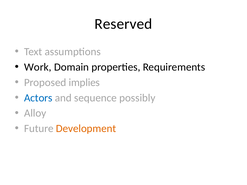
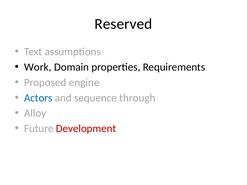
implies: implies -> engine (84, 83)
possibly: possibly -> through (137, 98)
Development colour: orange -> red (86, 129)
